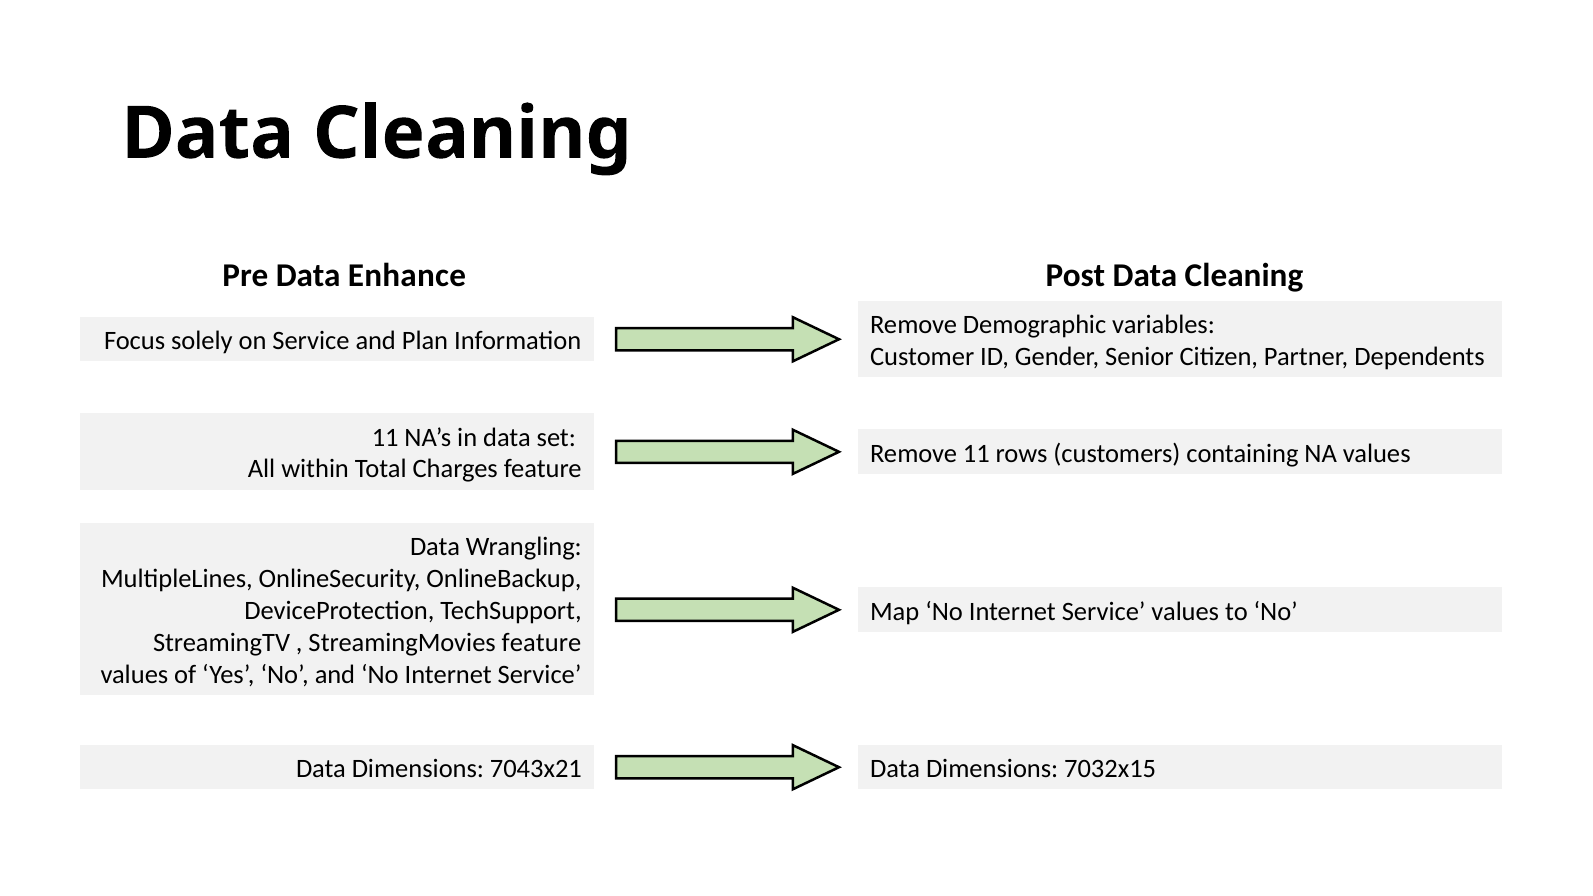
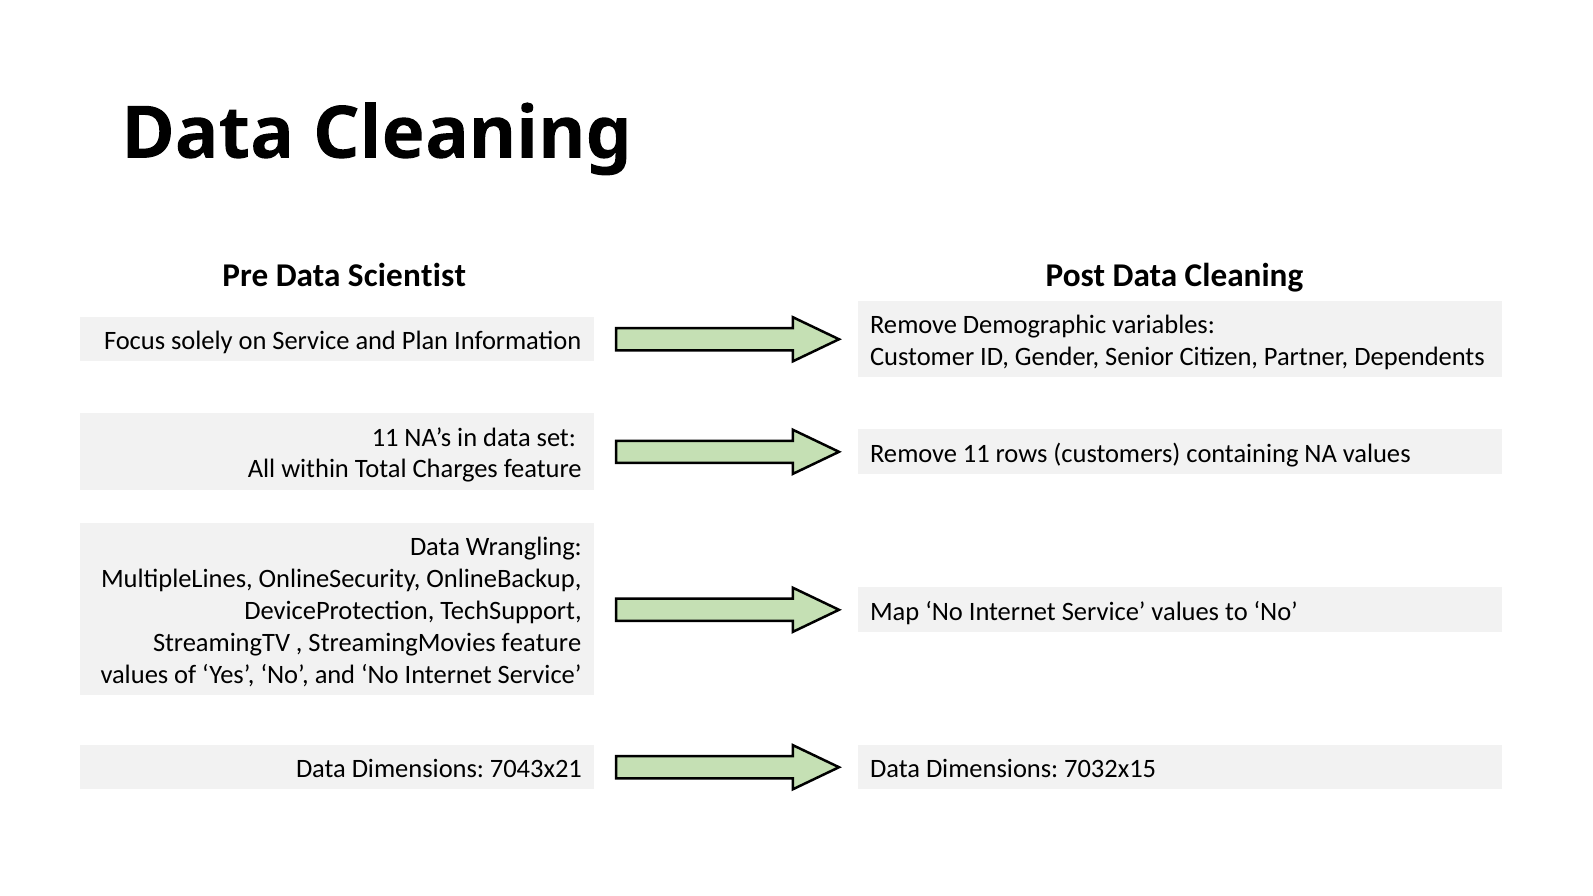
Enhance: Enhance -> Scientist (407, 275)
